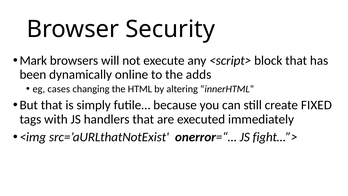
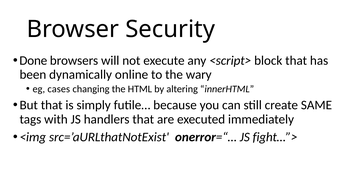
Mark: Mark -> Done (33, 60)
adds: adds -> wary (199, 74)
FIXED: FIXED -> SAME (316, 105)
